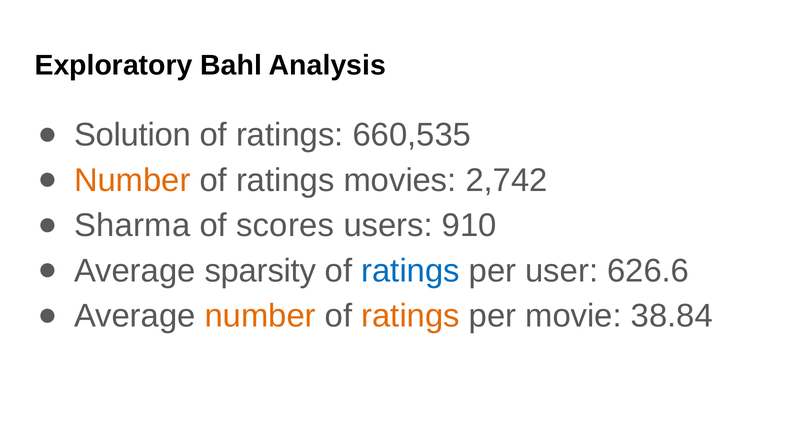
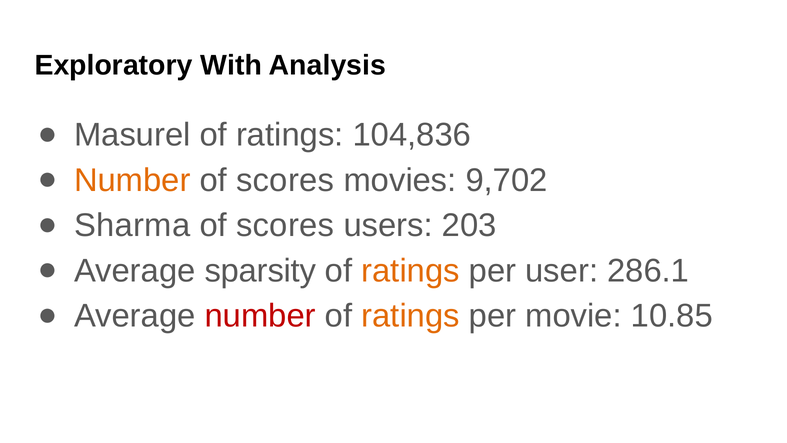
Bahl: Bahl -> With (231, 65)
Solution: Solution -> Masurel (132, 135)
660,535: 660,535 -> 104,836 (412, 135)
ratings: ratings -> scores (285, 180)
2,742: 2,742 -> 9,702 (507, 180)
910: 910 -> 203 (469, 225)
ratings colour: blue -> orange (410, 271)
626.6: 626.6 -> 286.1 (648, 271)
number colour: orange -> red (260, 316)
38.84: 38.84 -> 10.85 (672, 316)
